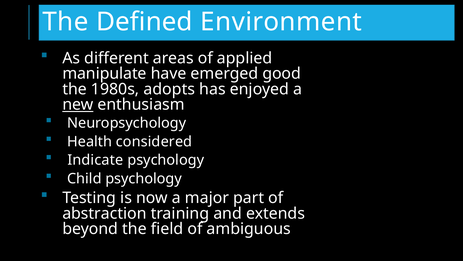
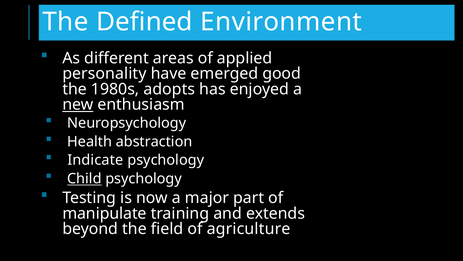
manipulate: manipulate -> personality (104, 74)
considered: considered -> abstraction (154, 141)
Child underline: none -> present (84, 178)
abstraction: abstraction -> manipulate (104, 213)
ambiguous: ambiguous -> agriculture (249, 228)
